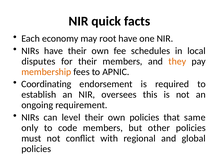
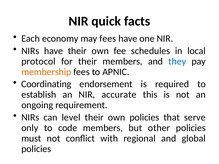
may root: root -> fees (108, 39)
disputes: disputes -> protocol (38, 61)
they colour: orange -> blue (177, 61)
oversees: oversees -> accurate (119, 95)
same: same -> serve (195, 118)
